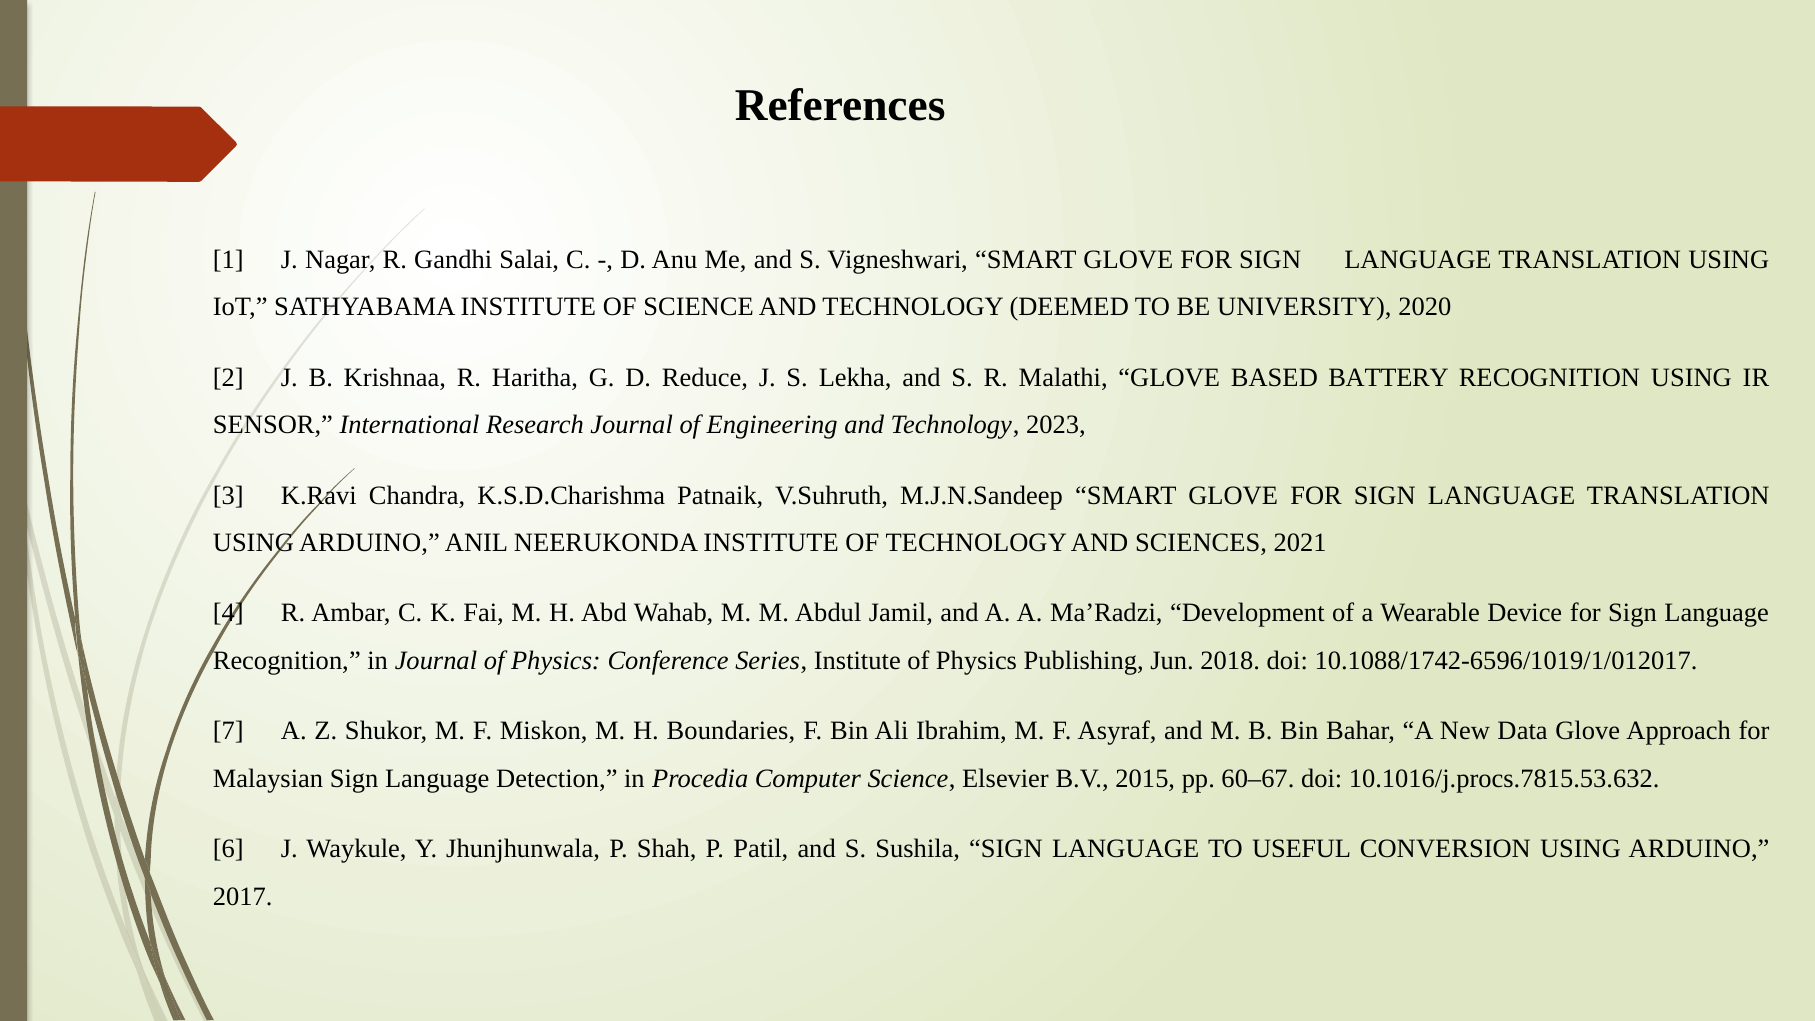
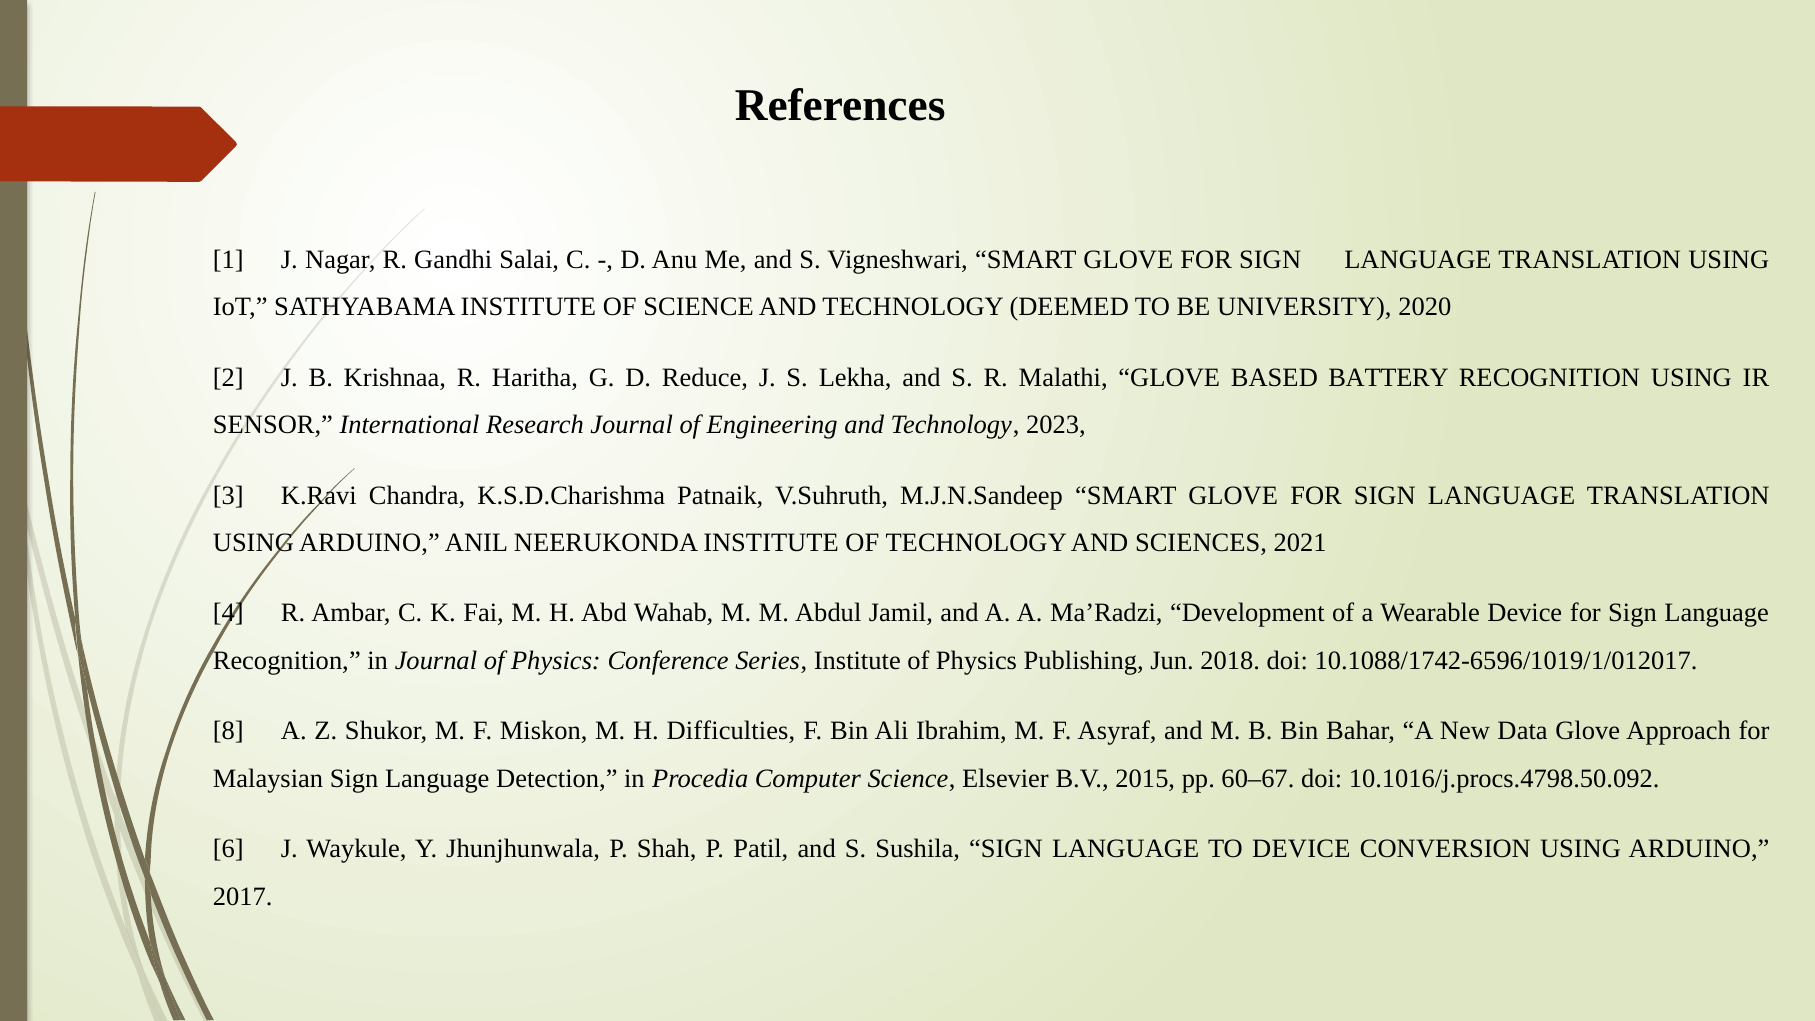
7: 7 -> 8 (228, 731)
Boundaries: Boundaries -> Difficulties (731, 731)
10.1016/j.procs.7815.53.632: 10.1016/j.procs.7815.53.632 -> 10.1016/j.procs.4798.50.092 (1504, 779)
TO USEFUL: USEFUL -> DEVICE (1301, 849)
